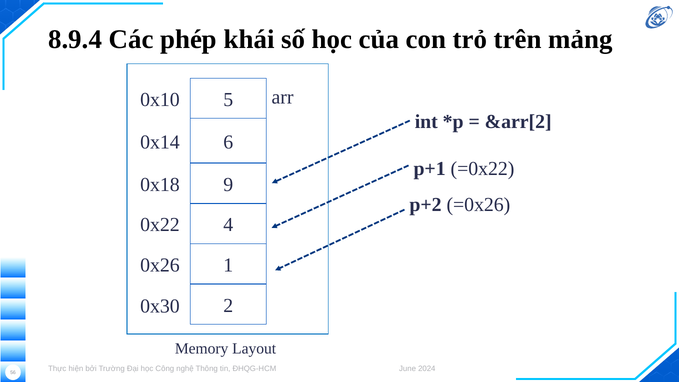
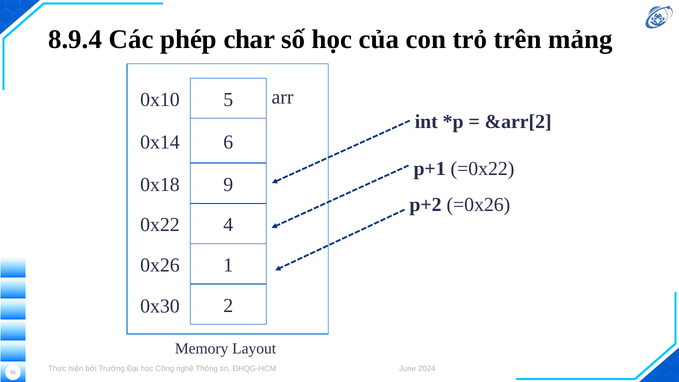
khái: khái -> char (249, 39)
